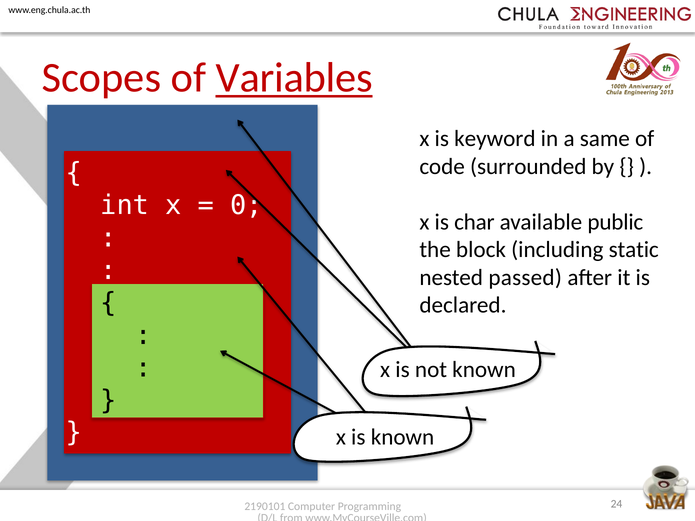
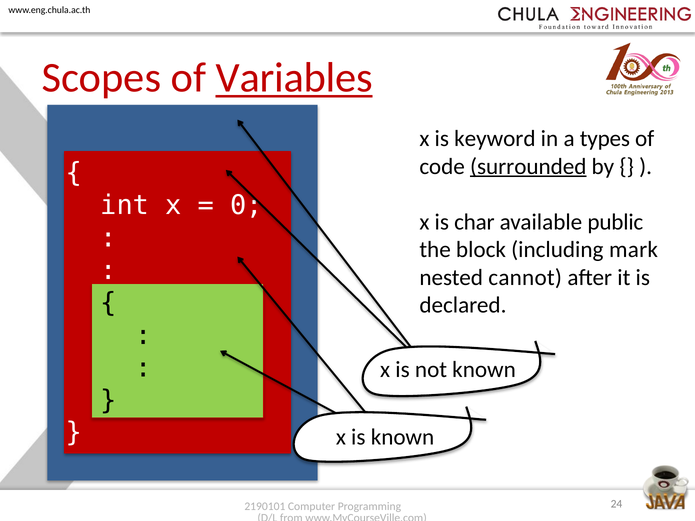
same: same -> types (605, 139)
surrounded underline: none -> present (528, 166)
static: static -> mark (634, 250)
passed: passed -> cannot (525, 278)
